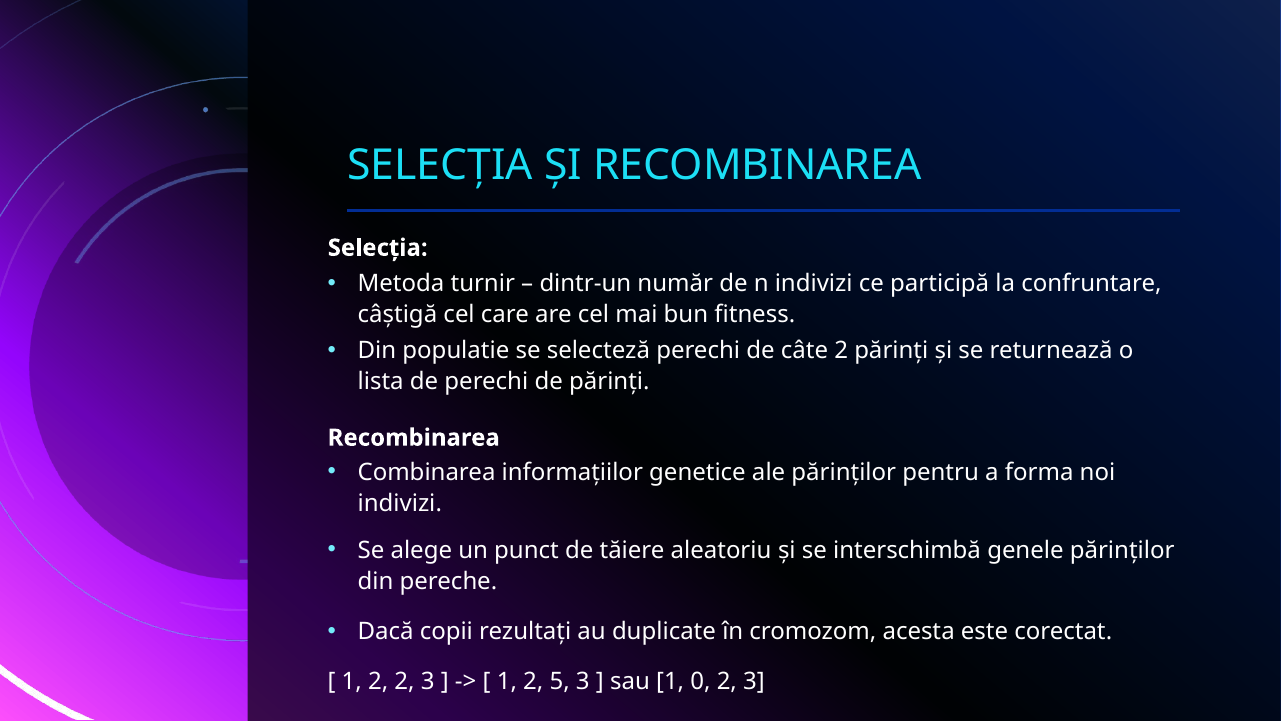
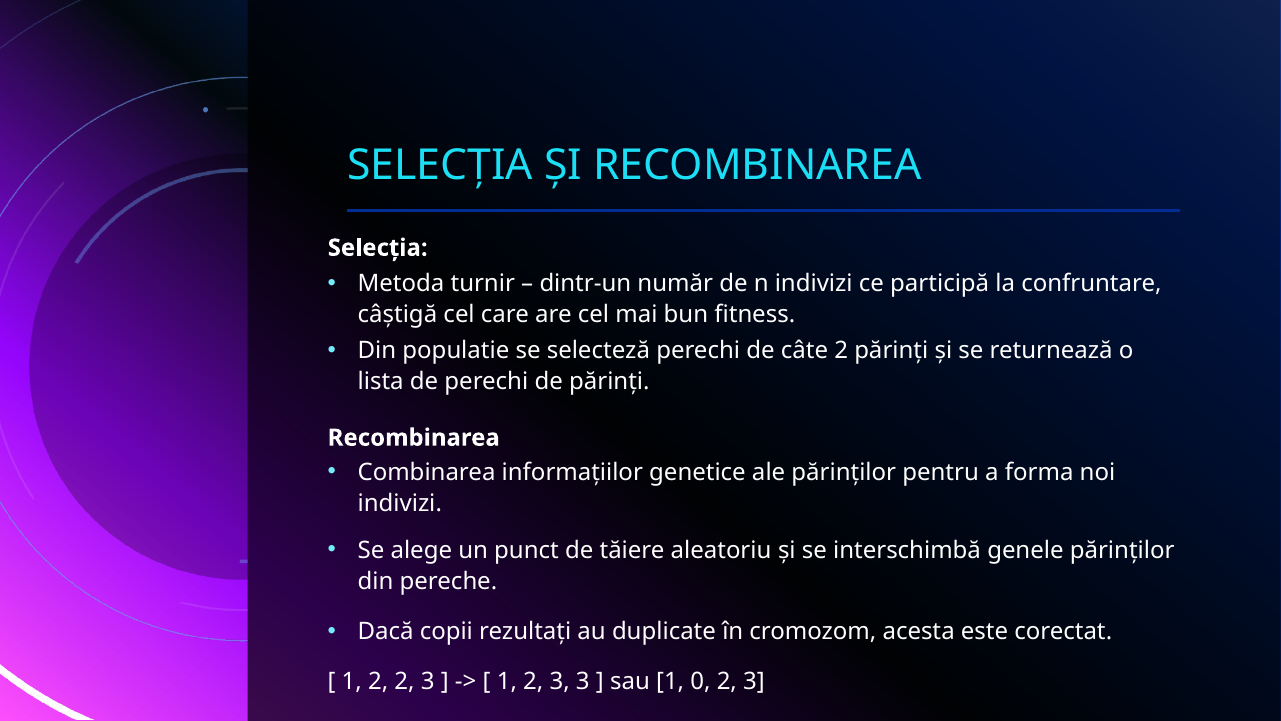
1 2 5: 5 -> 3 (560, 682)
